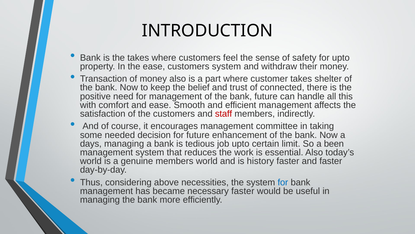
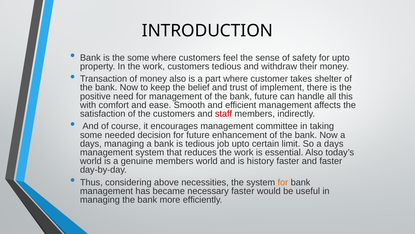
the takes: takes -> some (138, 58)
In the ease: ease -> work (154, 66)
customers system: system -> tedious (227, 66)
connected: connected -> implement (282, 87)
So a been: been -> days (334, 143)
for colour: blue -> orange (283, 182)
